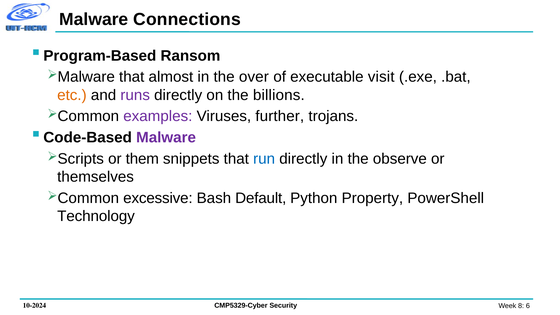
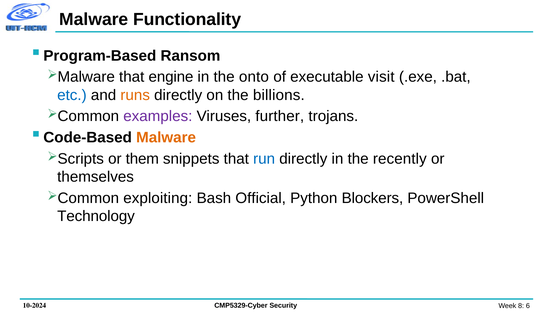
Connections: Connections -> Functionality (187, 19)
almost: almost -> engine (171, 77)
over: over -> onto (254, 77)
etc colour: orange -> blue (72, 95)
runs colour: purple -> orange (135, 95)
Malware colour: purple -> orange (166, 138)
observe: observe -> recently (400, 159)
excessive: excessive -> exploiting (158, 198)
Default: Default -> Official (261, 198)
Property: Property -> Blockers (372, 198)
